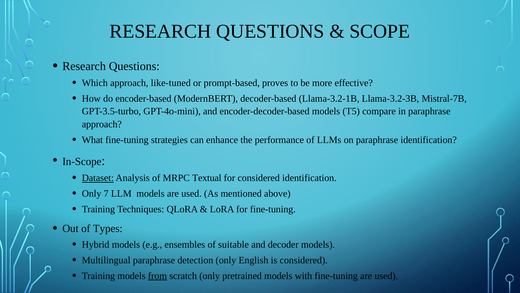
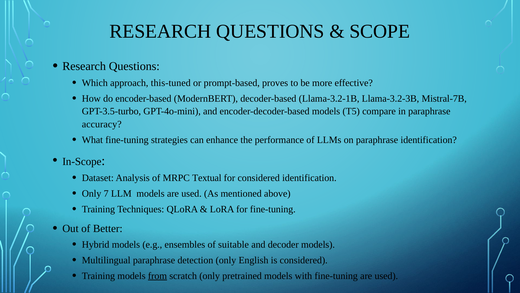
like-tuned: like-tuned -> this-tuned (171, 83)
approach: approach -> accuracy (102, 124)
Dataset underline: present -> none (98, 178)
Types: Types -> Better (108, 228)
